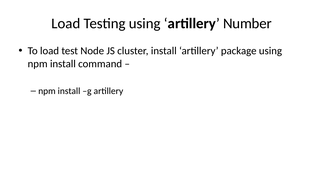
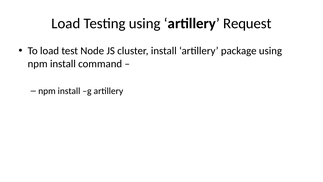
Number: Number -> Request (247, 23)
